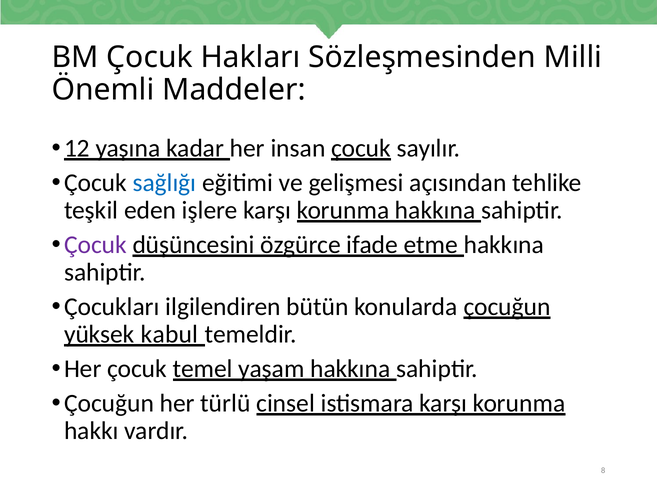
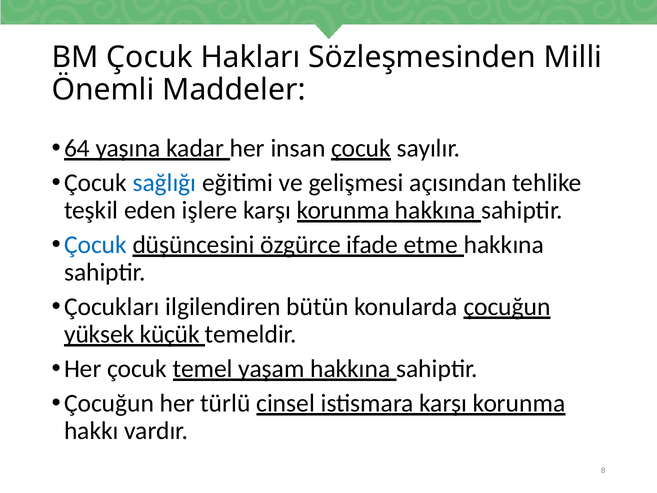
12: 12 -> 64 (77, 148)
Çocuk colour: purple -> blue (95, 245)
kabul: kabul -> küçük (170, 334)
